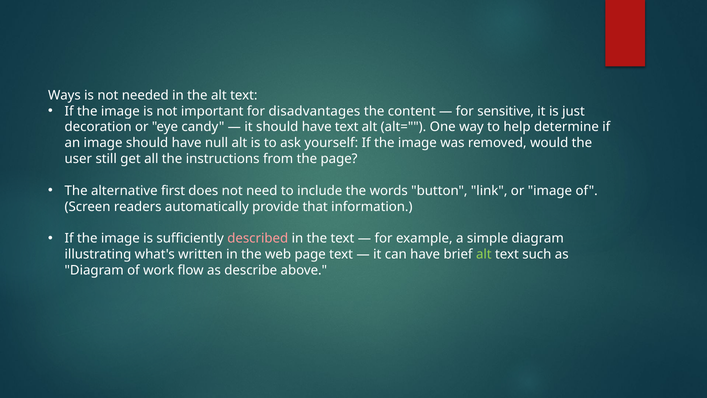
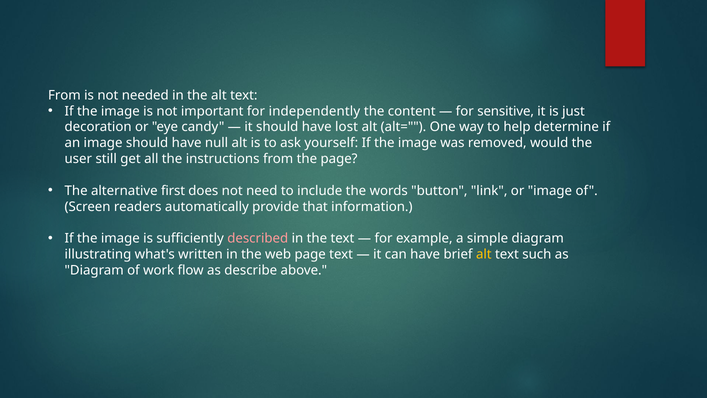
Ways: Ways -> From (64, 95)
disadvantages: disadvantages -> independently (314, 111)
have text: text -> lost (347, 127)
alt colour: light green -> yellow (484, 254)
